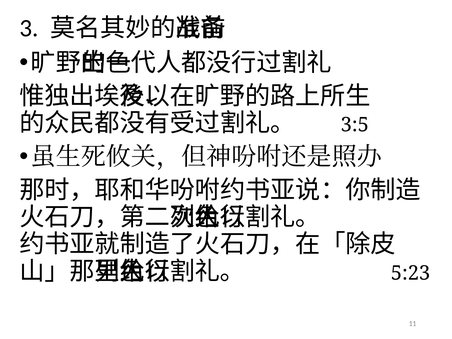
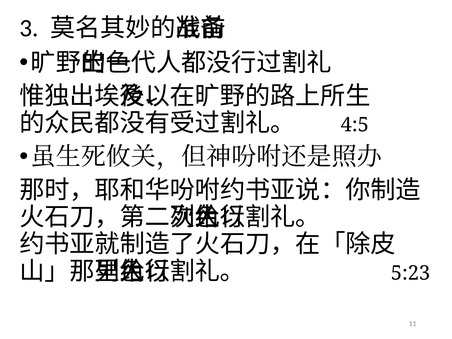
3:5: 3:5 -> 4:5 (355, 125)
